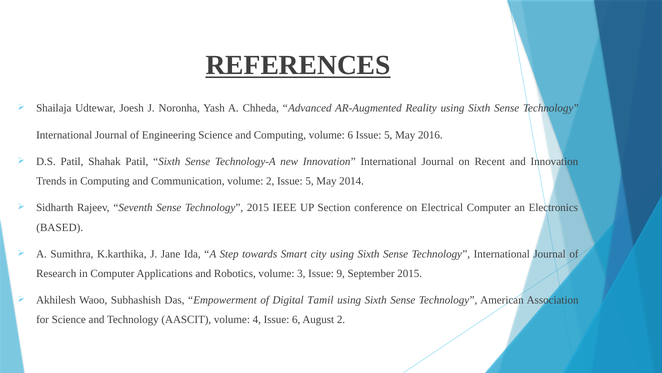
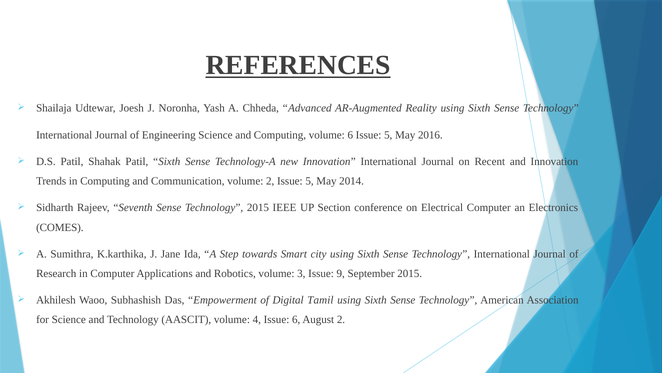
BASED: BASED -> COMES (60, 227)
